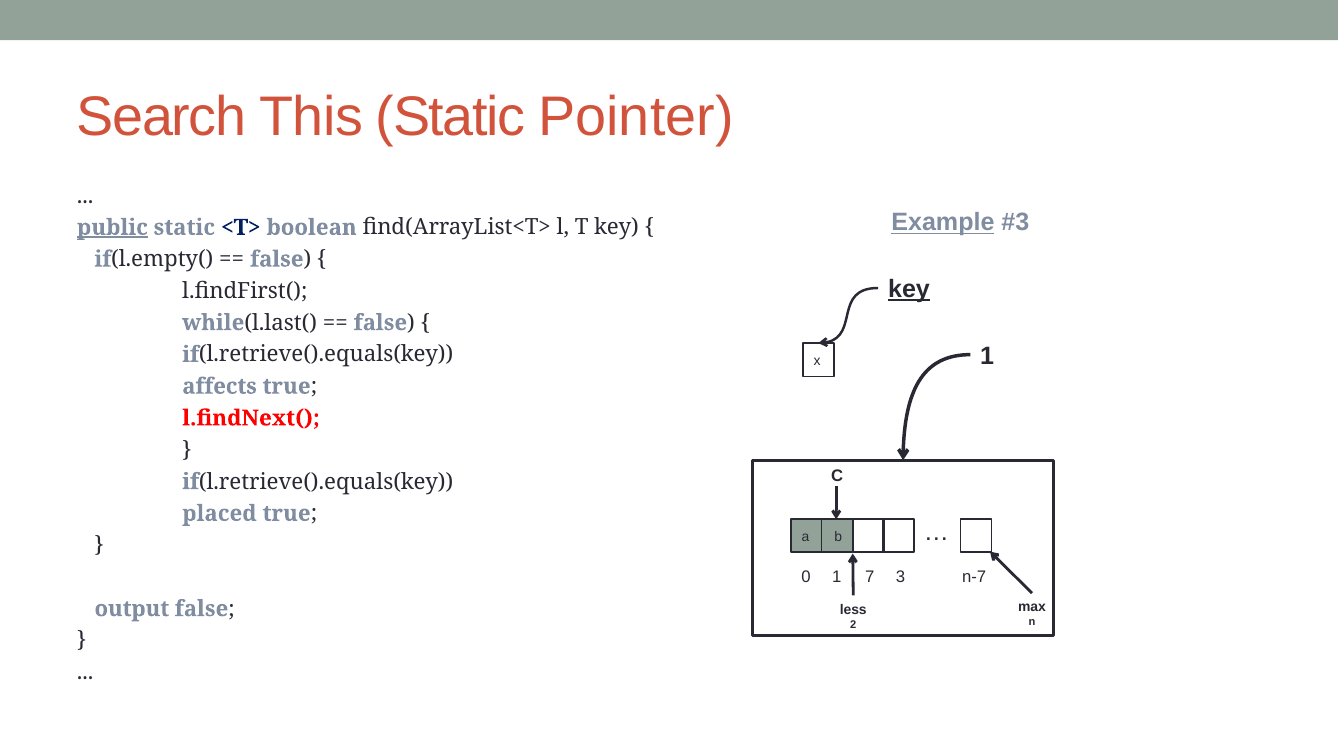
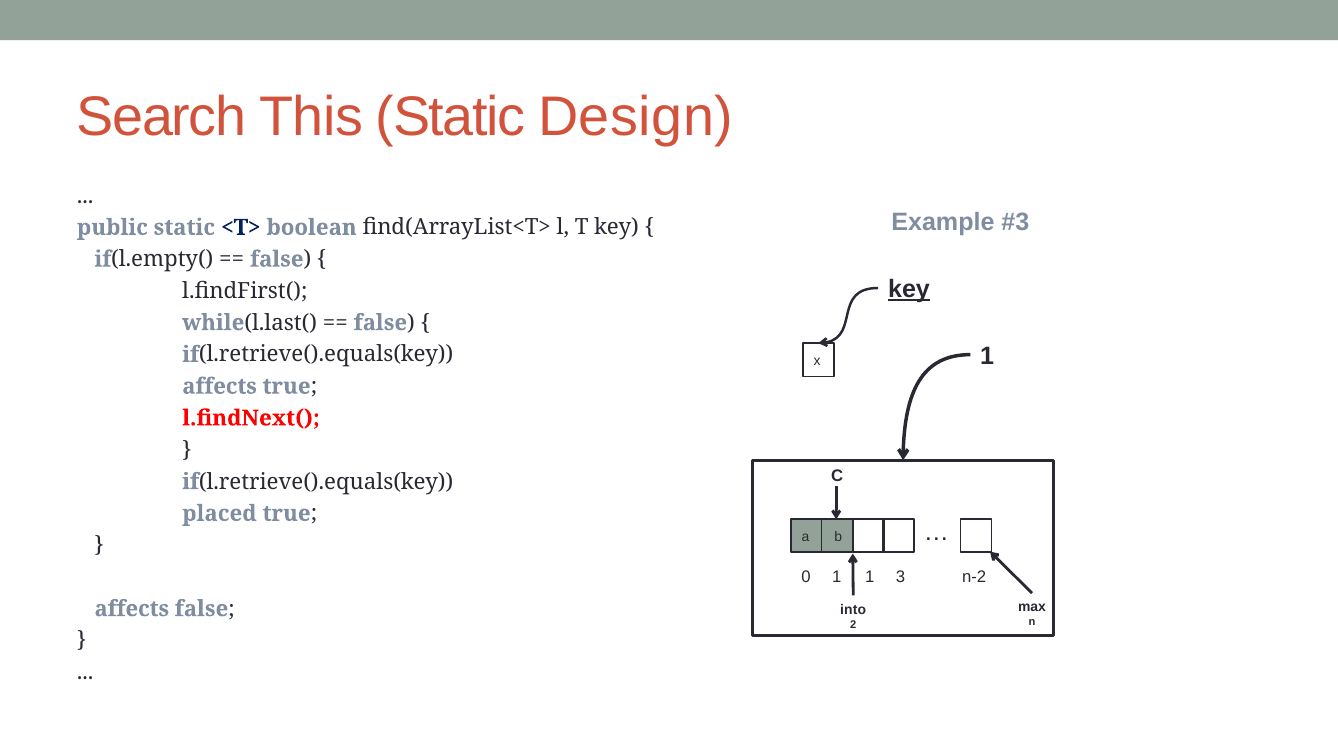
Pointer: Pointer -> Design (636, 117)
Example underline: present -> none (943, 222)
public underline: present -> none (112, 227)
1 7: 7 -> 1 (870, 576)
n-7: n-7 -> n-2 (974, 576)
output: output -> affects (132, 608)
less: less -> into (853, 609)
